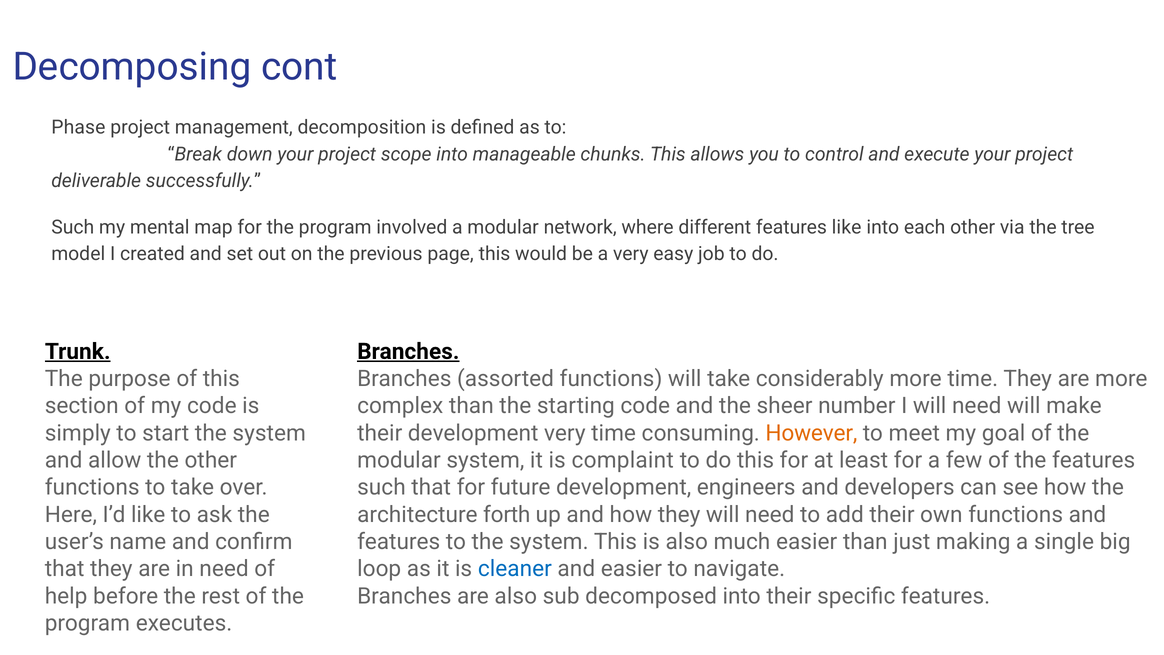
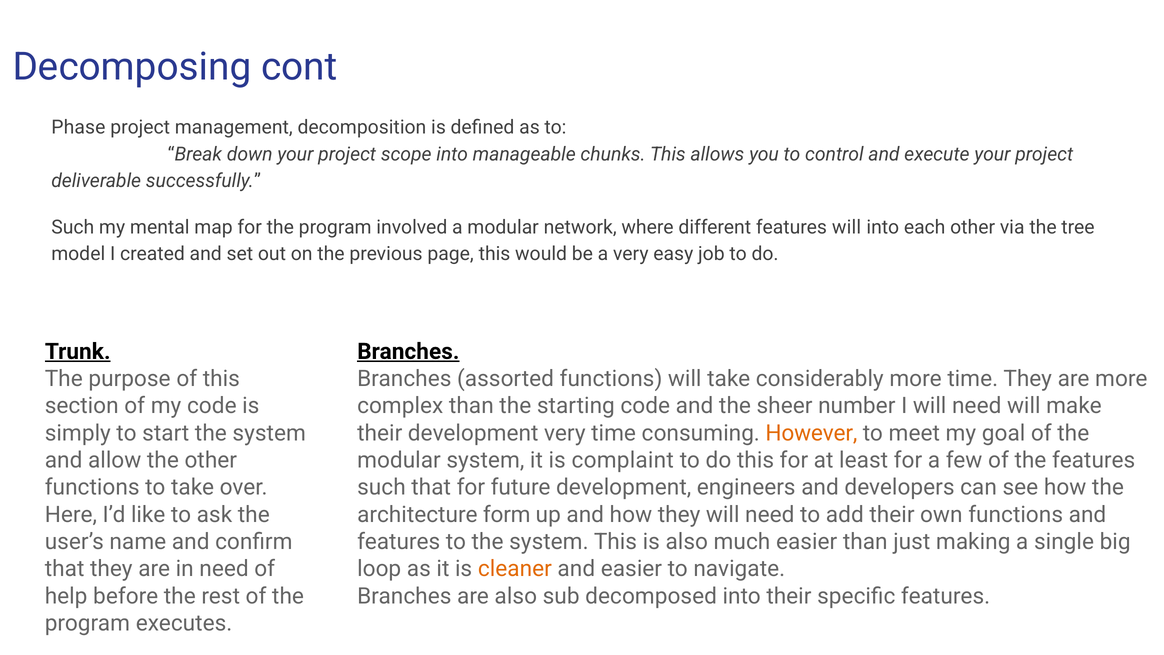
features like: like -> will (847, 227)
forth: forth -> form (507, 514)
cleaner colour: blue -> orange (515, 569)
